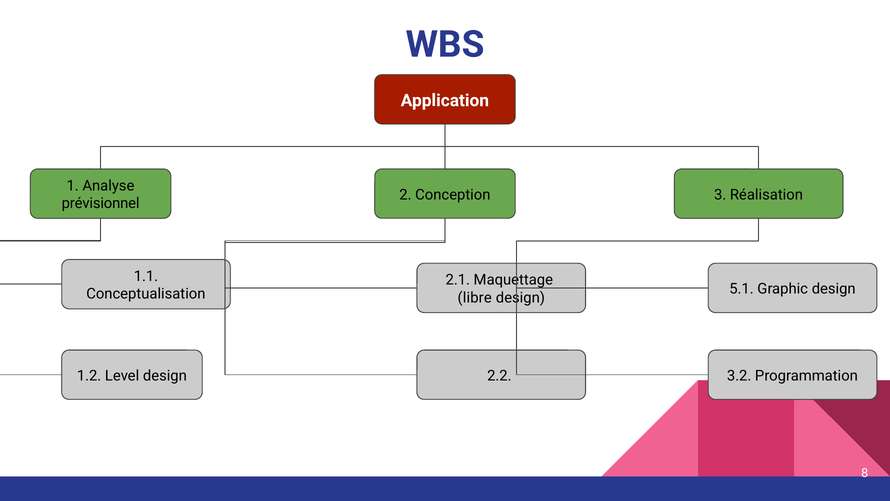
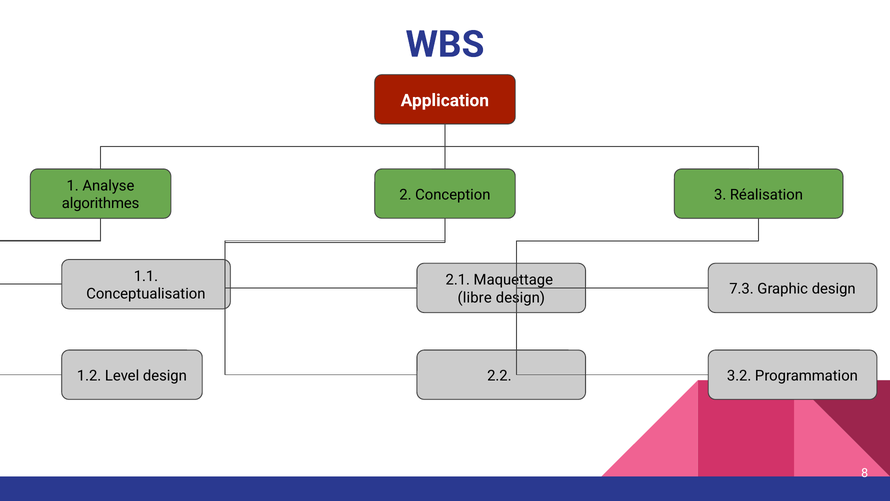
prévisionnel: prévisionnel -> algorithmes (101, 203)
5.1: 5.1 -> 7.3 (741, 289)
